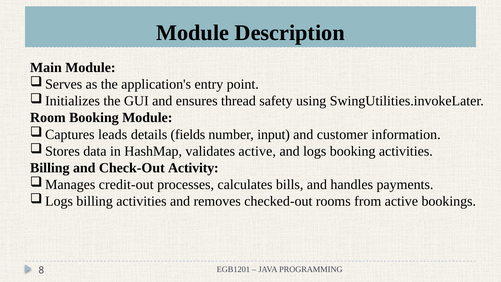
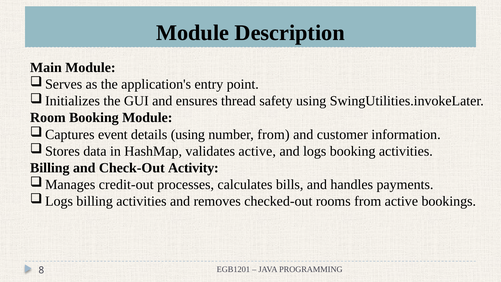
leads: leads -> event (113, 134)
details fields: fields -> using (188, 134)
number input: input -> from (273, 134)
